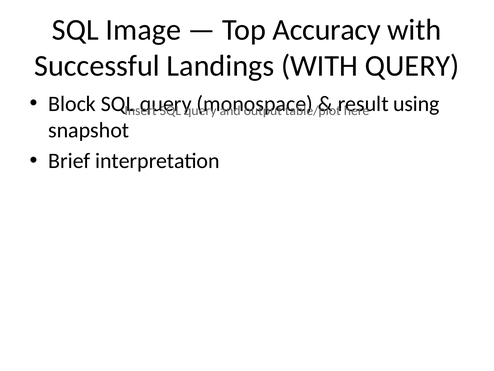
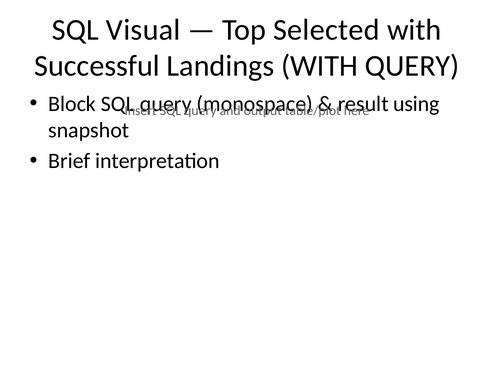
Image: Image -> Visual (143, 30)
Accuracy: Accuracy -> Selected (326, 30)
